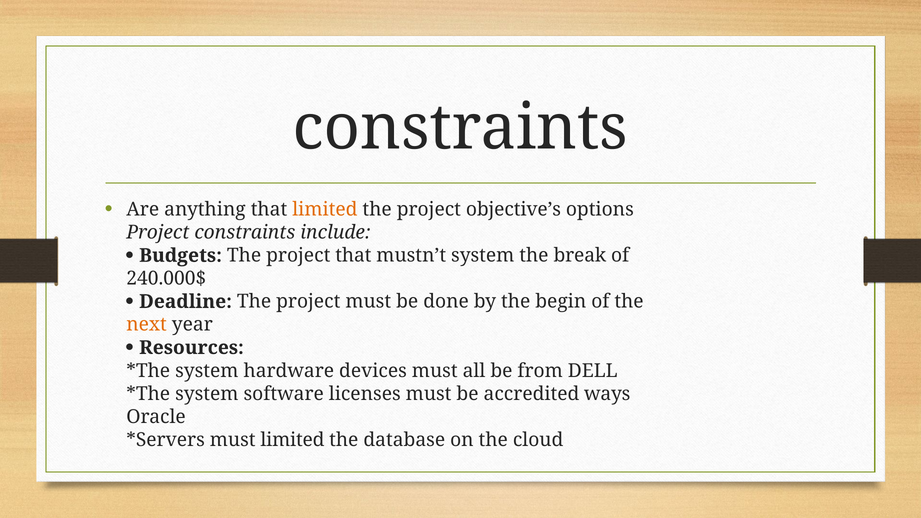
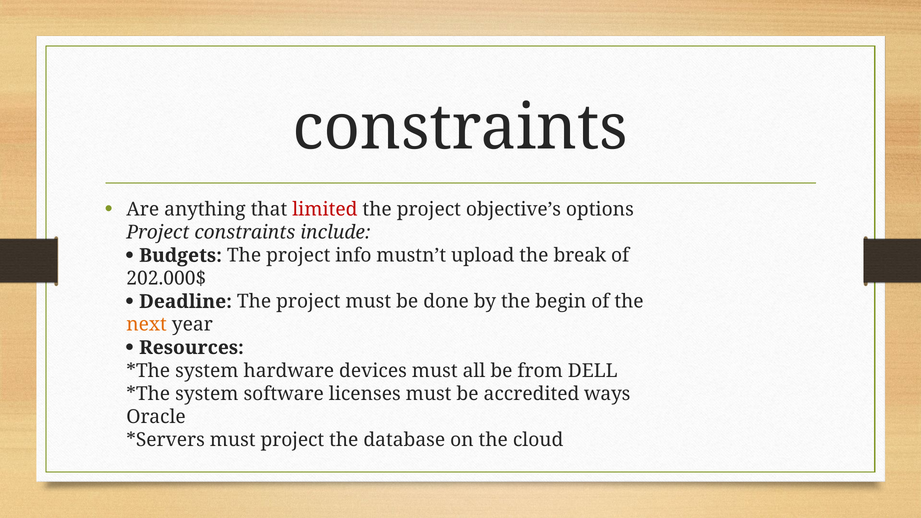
limited colour: orange -> red (325, 209)
project that: that -> info (353, 256)
mustn’t system: system -> upload (483, 256)
240.000$: 240.000$ -> 202.000$ (166, 279)
must limited: limited -> project (292, 440)
